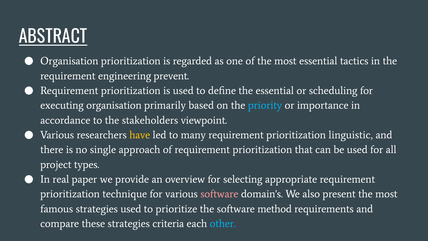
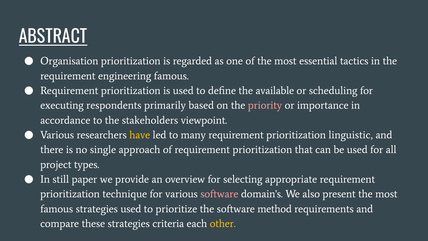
engineering prevent: prevent -> famous (171, 76)
the essential: essential -> available (275, 91)
executing organisation: organisation -> respondents (114, 105)
priority colour: light blue -> pink (265, 105)
real: real -> still (61, 179)
other colour: light blue -> yellow (223, 223)
